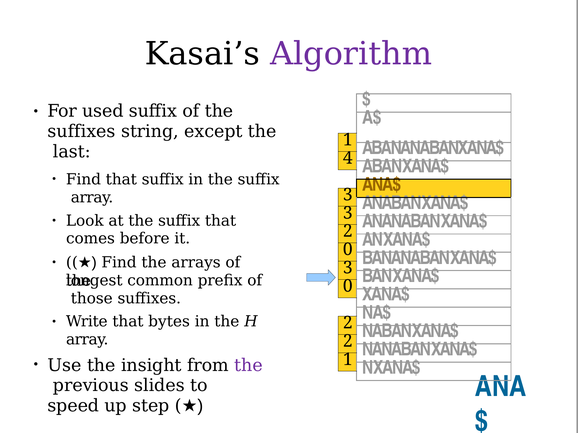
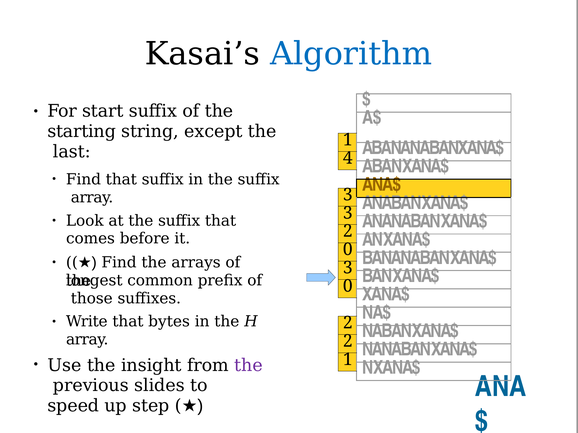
Algorithm colour: purple -> blue (351, 54)
used: used -> start (103, 111)
suffixes: suffixes -> starting (82, 132)
